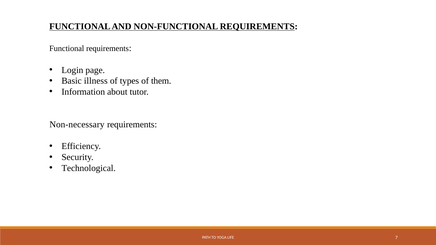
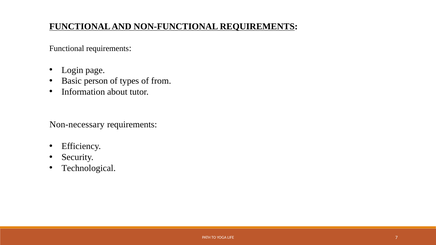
illness: illness -> person (96, 81)
them: them -> from (161, 81)
